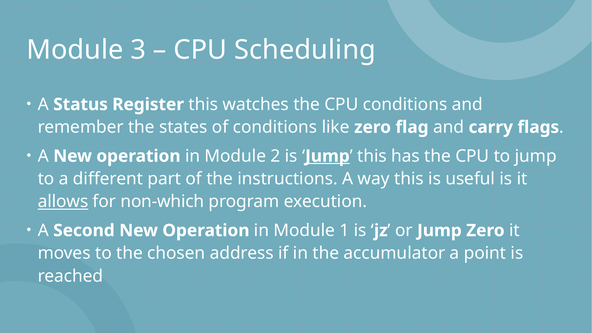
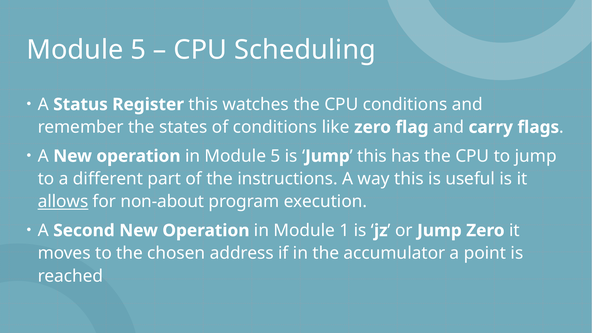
3: 3 -> 5 (138, 50)
in Module 2: 2 -> 5 (275, 156)
Jump underline: present -> none (327, 156)
non-which: non-which -> non-about (162, 202)
